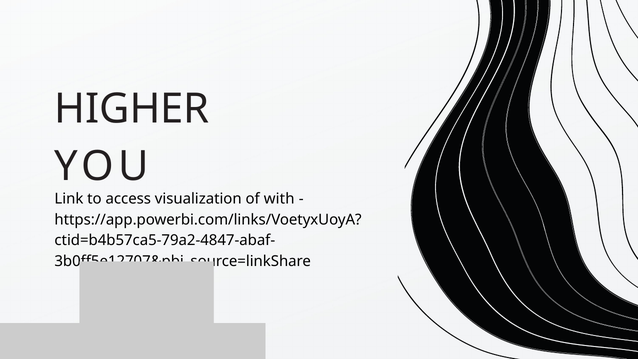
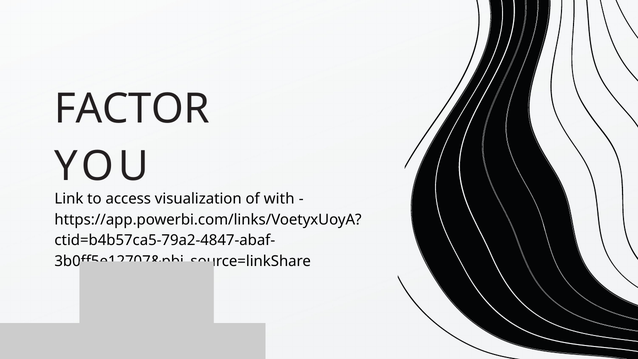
HIGHER: HIGHER -> FACTOR (132, 109)
